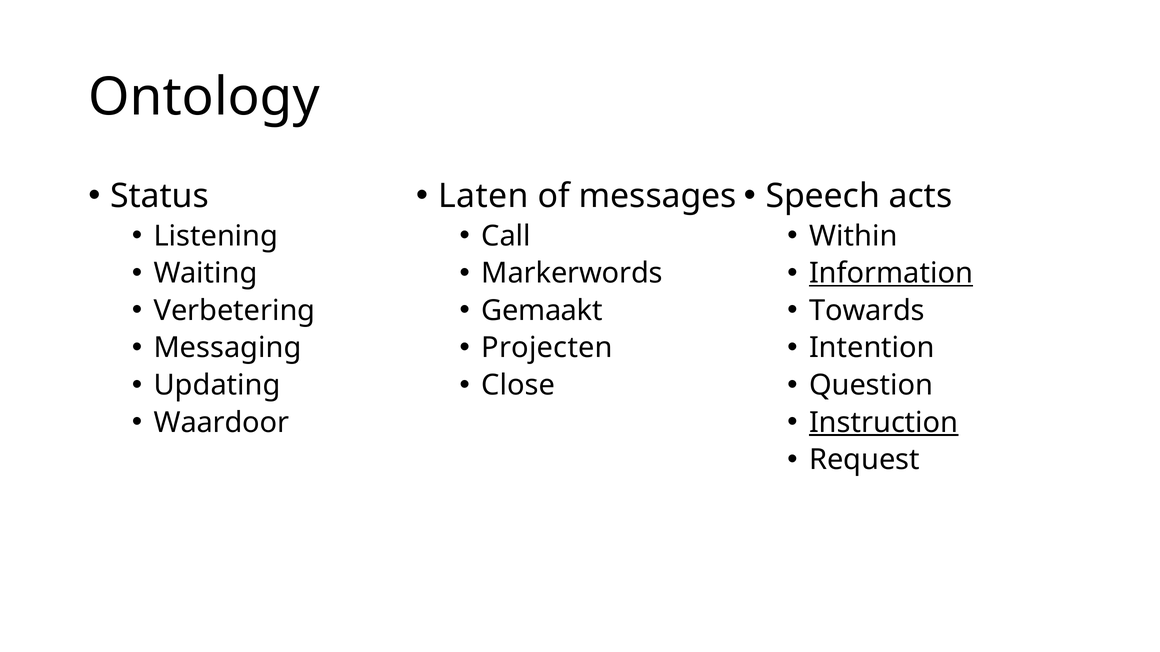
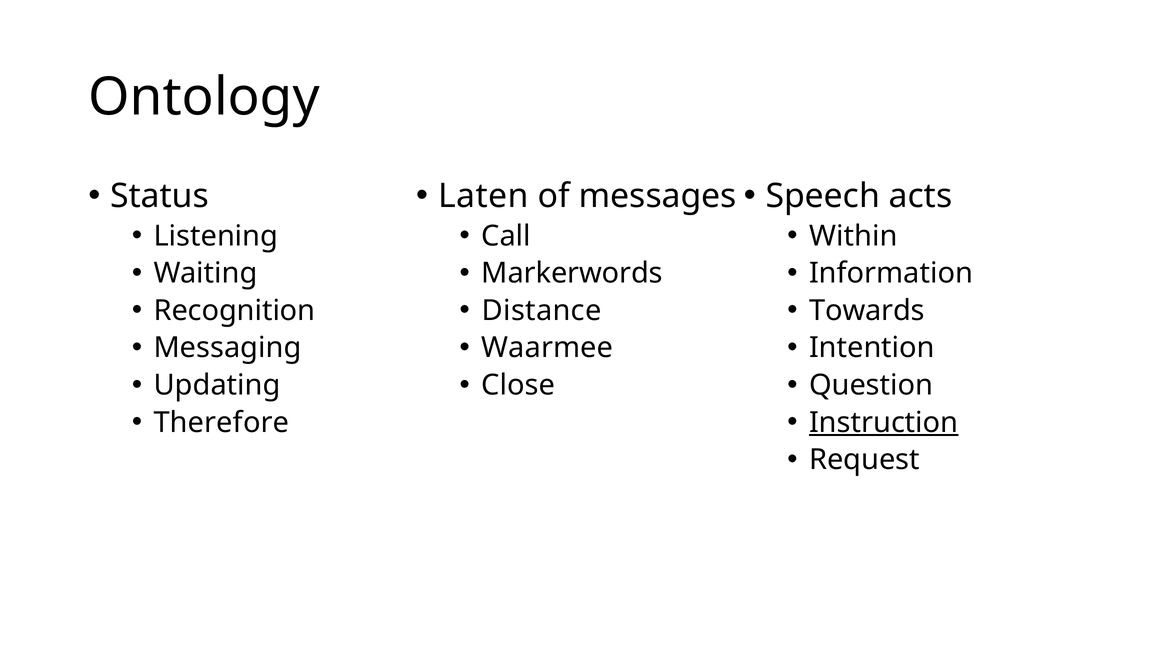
Information underline: present -> none (891, 273)
Verbetering: Verbetering -> Recognition (235, 311)
Gemaakt: Gemaakt -> Distance (542, 311)
Projecten: Projecten -> Waarmee (547, 348)
Waardoor: Waardoor -> Therefore (221, 423)
